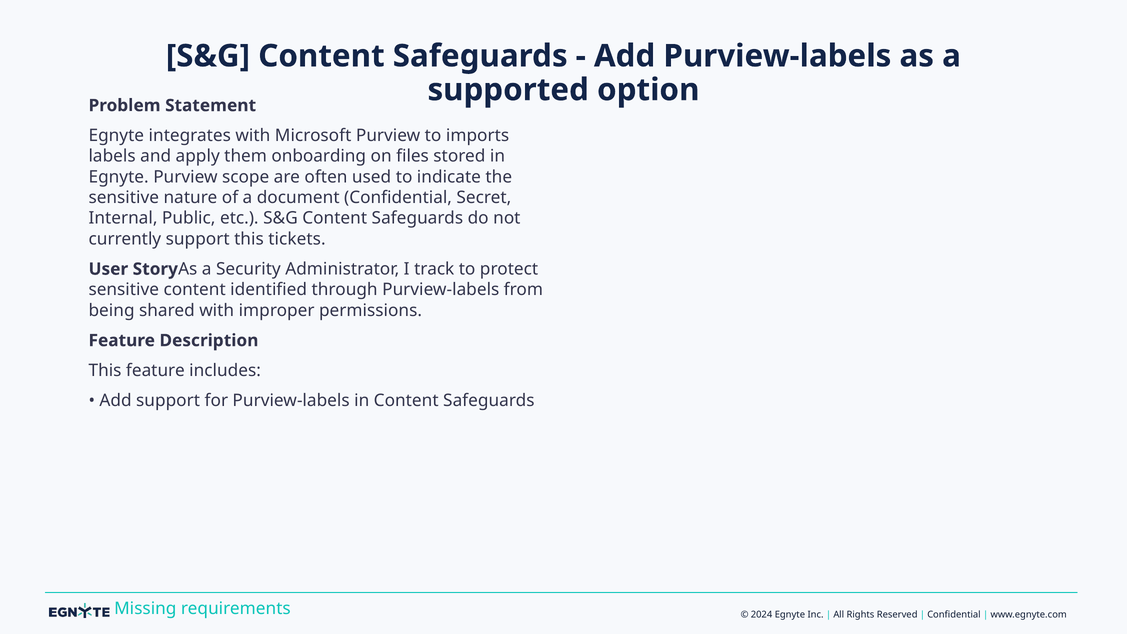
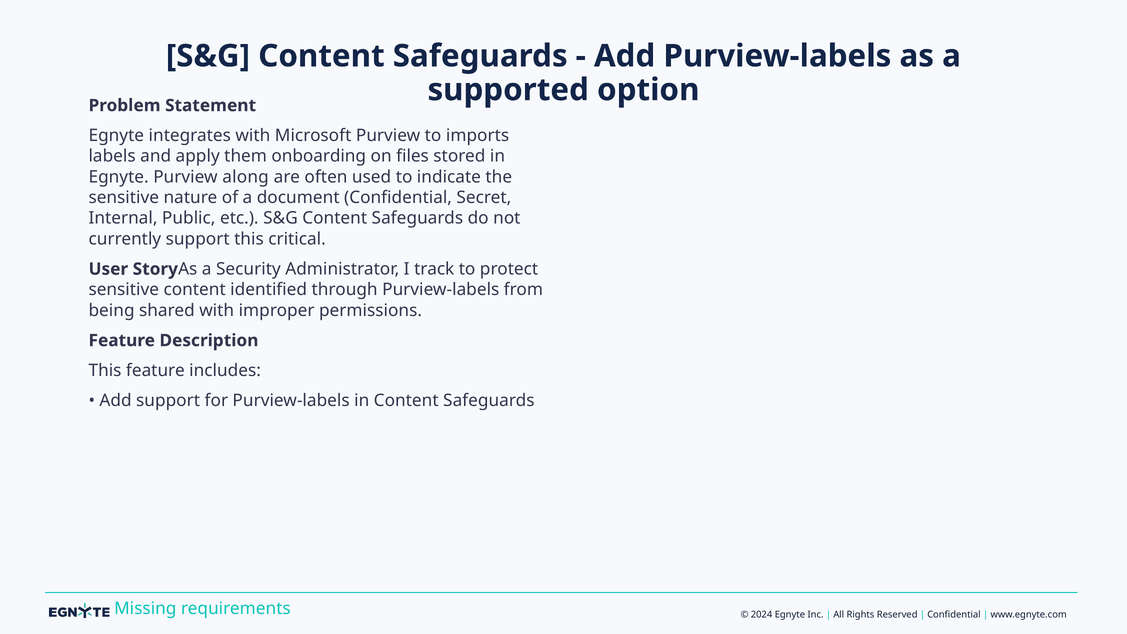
scope: scope -> along (246, 177)
tickets: tickets -> critical (297, 239)
